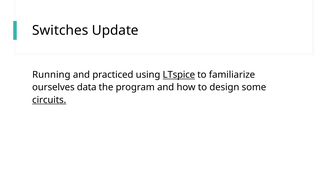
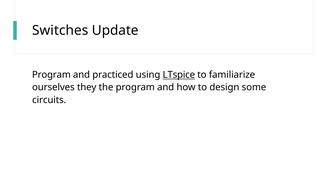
Running: Running -> Program (51, 75)
data: data -> they (87, 87)
circuits underline: present -> none (49, 100)
